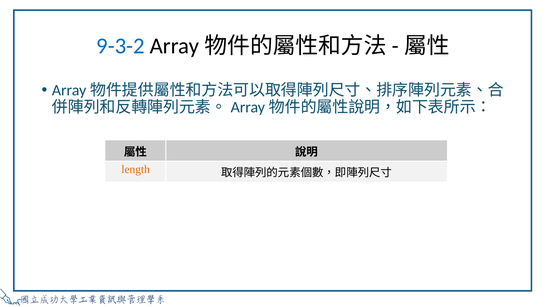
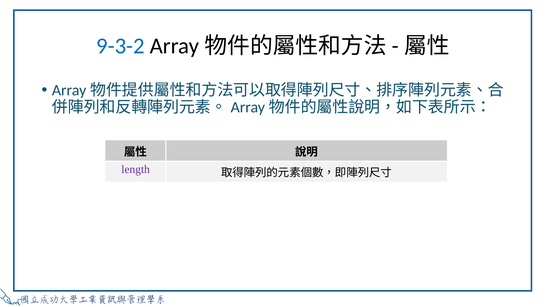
length colour: orange -> purple (136, 170)
